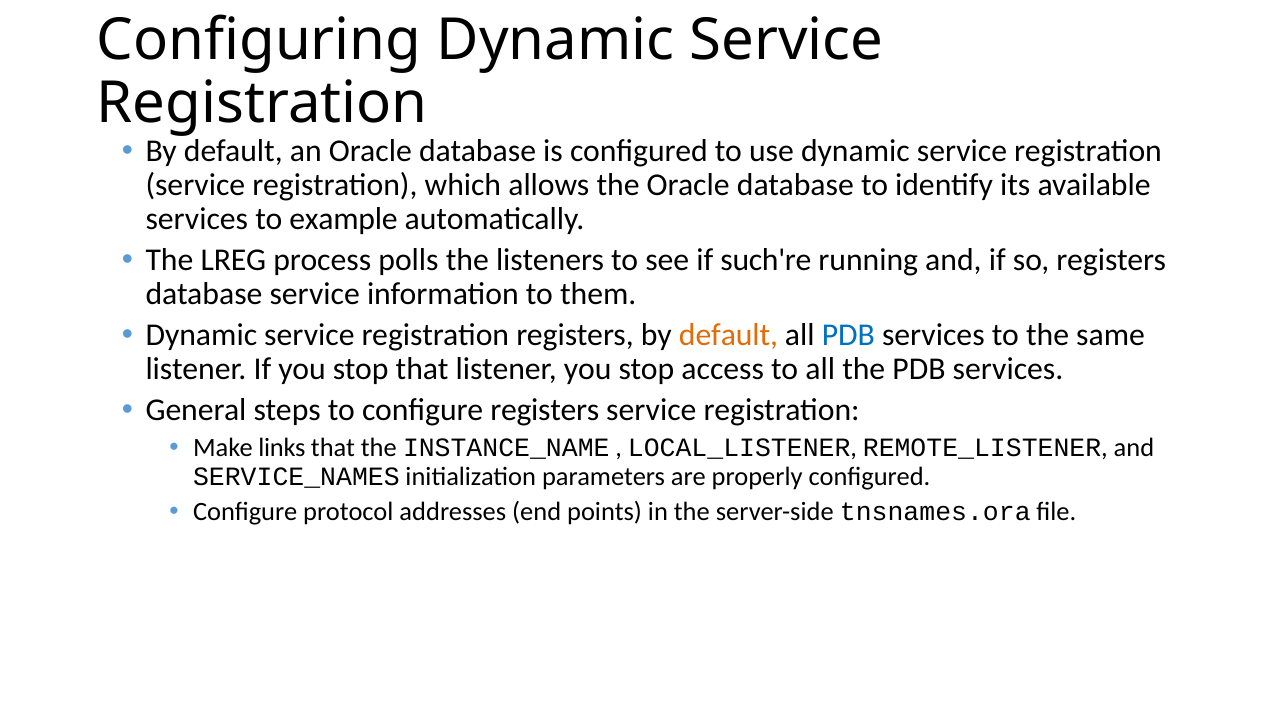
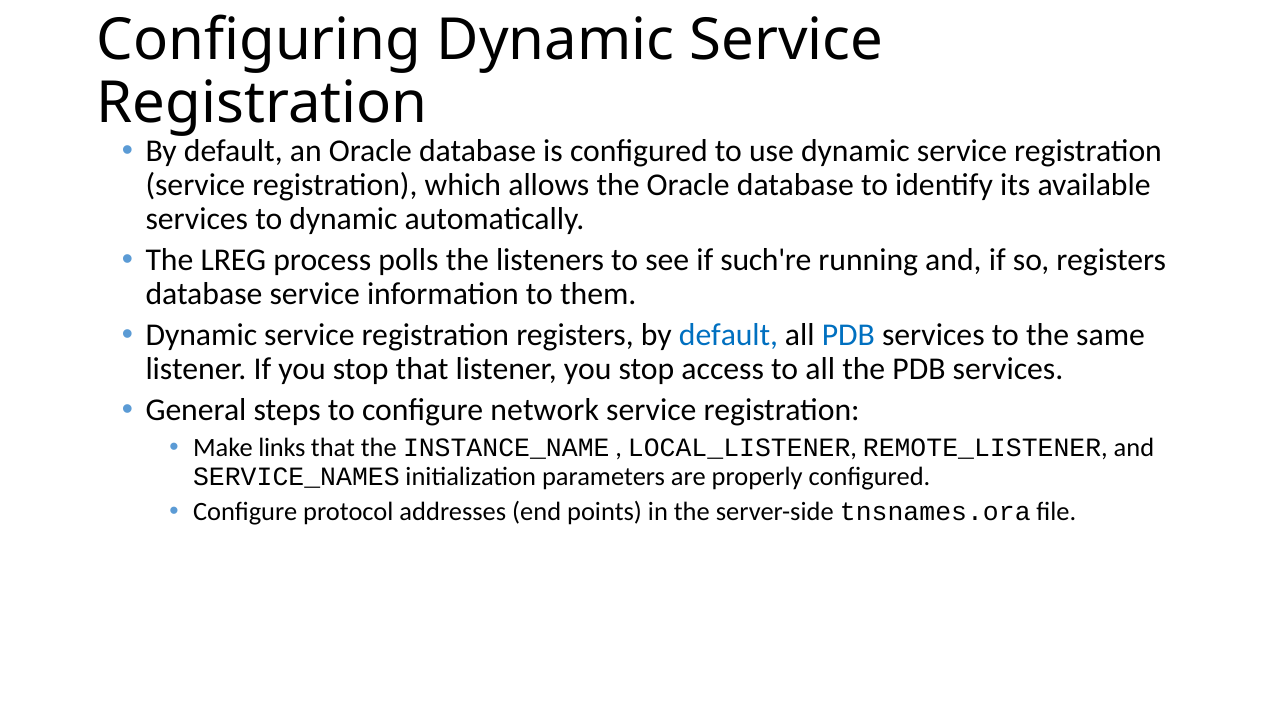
to example: example -> dynamic (343, 219)
default colour: orange -> blue (728, 335)
configure registers: registers -> network (545, 410)
